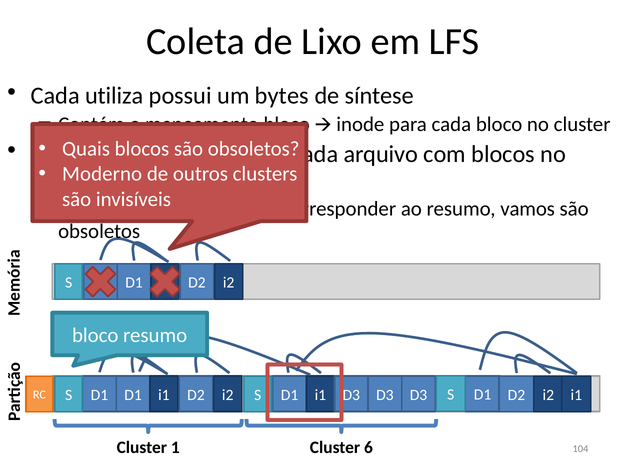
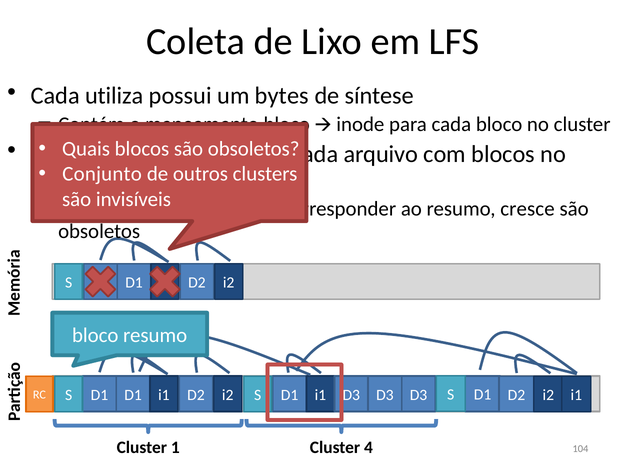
Moderno: Moderno -> Conjunto (102, 174)
vamos: vamos -> cresce (527, 209)
6: 6 -> 4 (368, 447)
